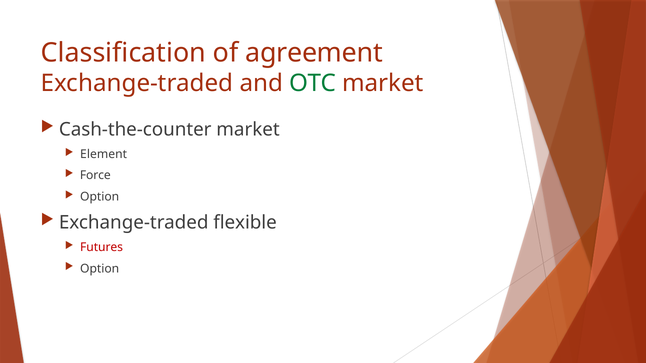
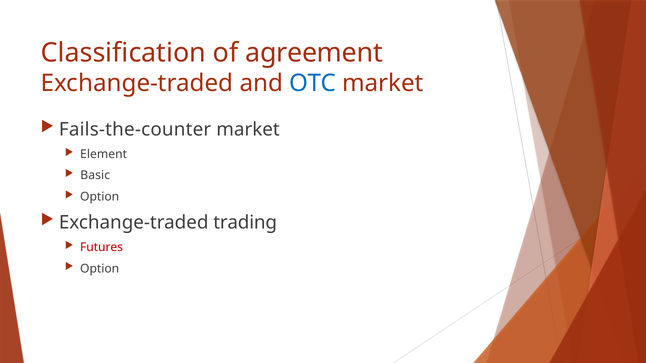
OTC colour: green -> blue (313, 83)
Cash-the-counter: Cash-the-counter -> Fails-the-counter (135, 130)
Force: Force -> Basic (95, 176)
flexible: flexible -> trading (245, 223)
